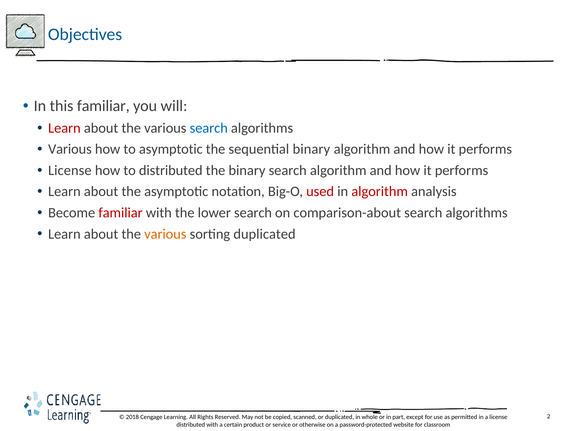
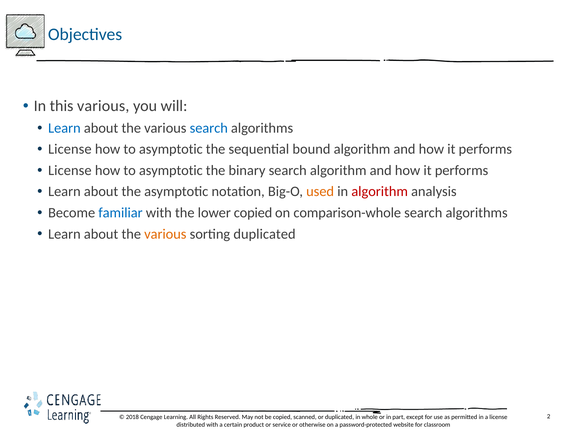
this familiar: familiar -> various (103, 106)
Learn colour: red -> blue (64, 128)
Various: Various -> License (70, 149)
sequential binary: binary -> bound (311, 149)
distributed: distributed -> asymptotic (171, 170)
used colour: red -> orange (320, 192)
familiar colour: red -> blue (121, 213)
lower search: search -> copied (253, 213)
comparison-about: comparison-about -> comparison-whole (347, 213)
